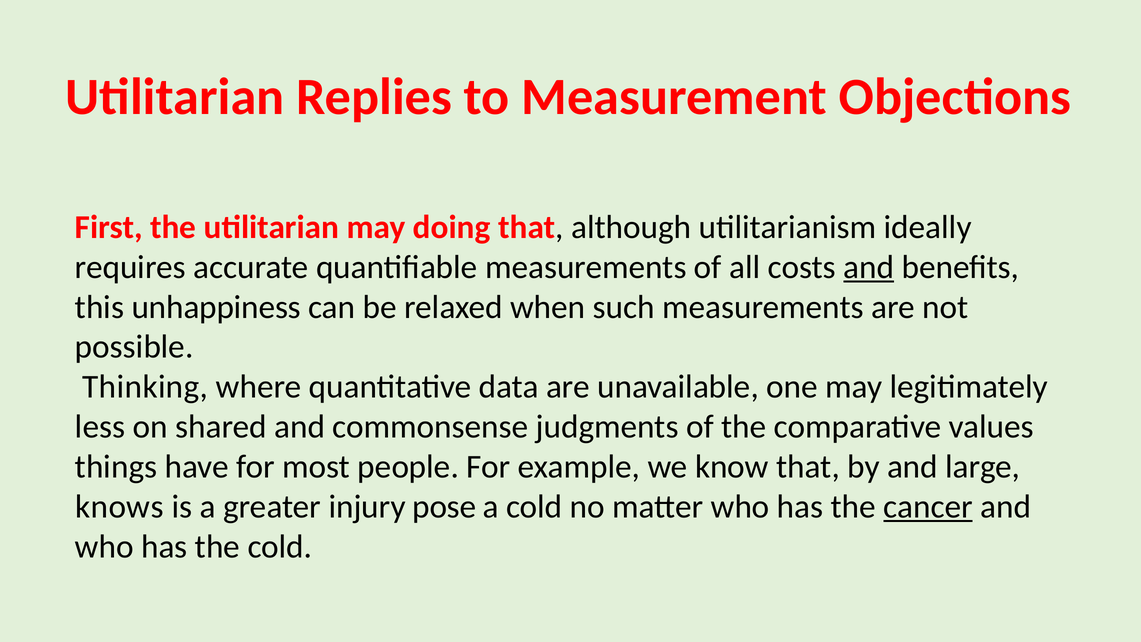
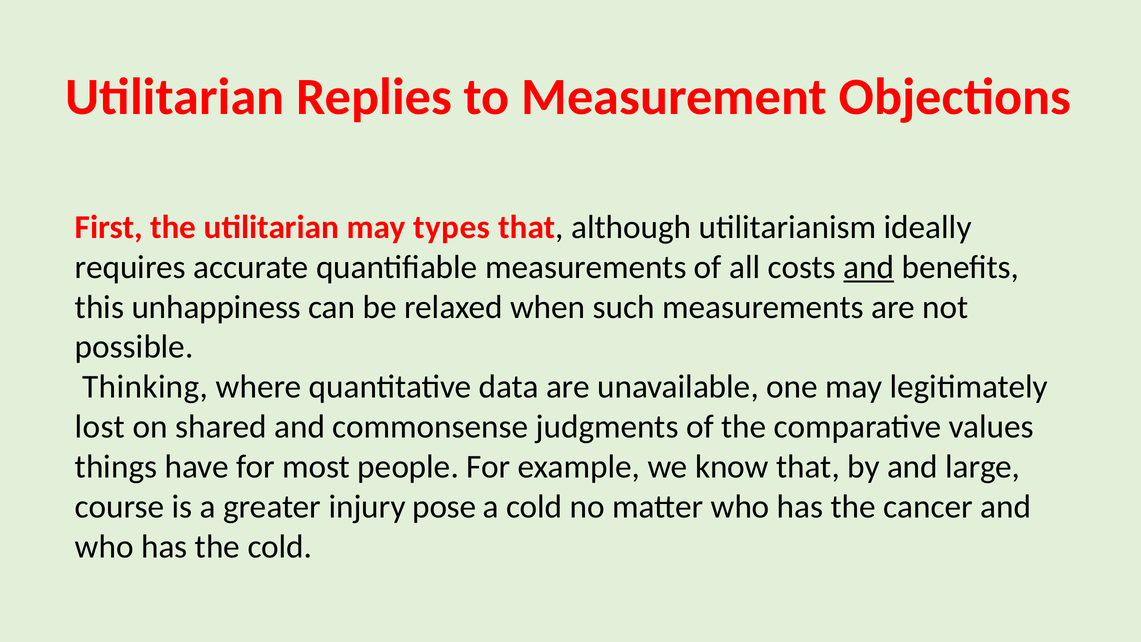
doing: doing -> types (452, 227)
less: less -> lost (100, 427)
knows: knows -> course (120, 507)
cancer underline: present -> none (928, 507)
